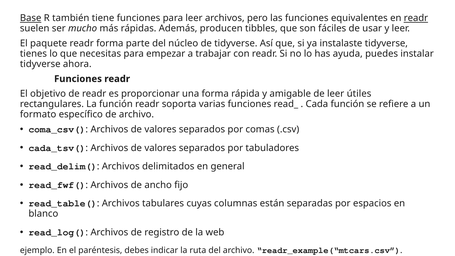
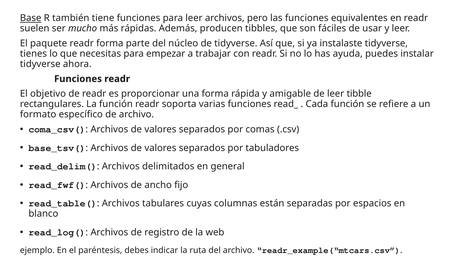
readr underline: present -> none (416, 18)
útiles: útiles -> tibble (359, 94)
cada_tsv(: cada_tsv( -> base_tsv( (57, 148)
